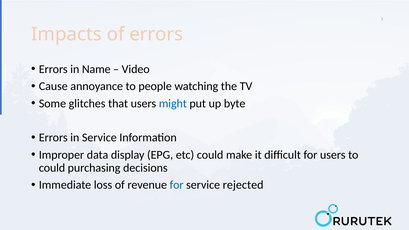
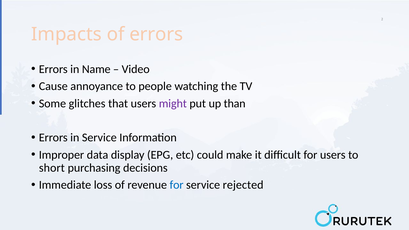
might colour: blue -> purple (173, 103)
byte: byte -> than (235, 103)
could: could -> short (52, 168)
